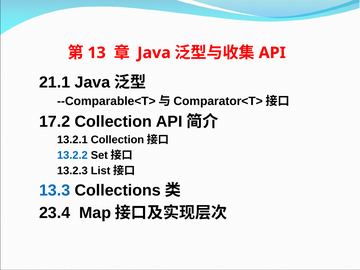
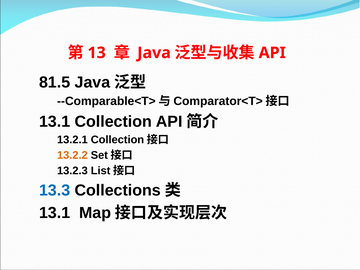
21.1: 21.1 -> 81.5 (55, 82)
17.2: 17.2 -> 13.1 (55, 122)
13.2.2 colour: blue -> orange (72, 155)
23.4: 23.4 -> 13.1 (55, 213)
